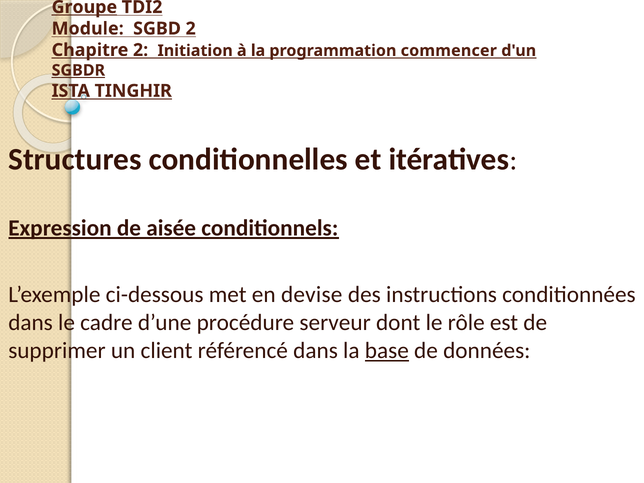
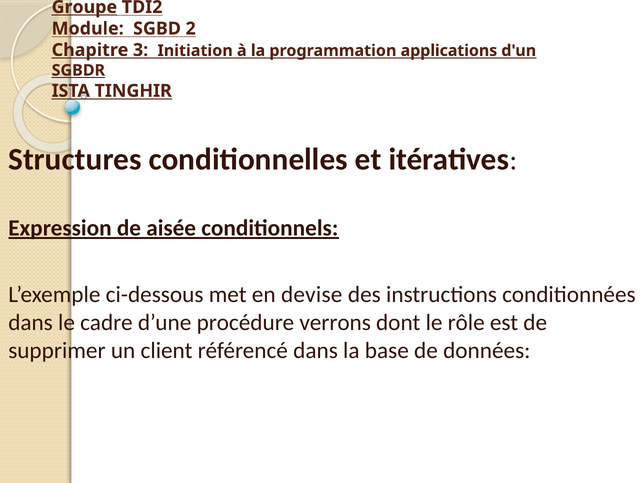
Chapitre 2: 2 -> 3 (141, 50)
commencer: commencer -> applications (449, 51)
serveur: serveur -> verrons (335, 323)
base underline: present -> none (387, 351)
